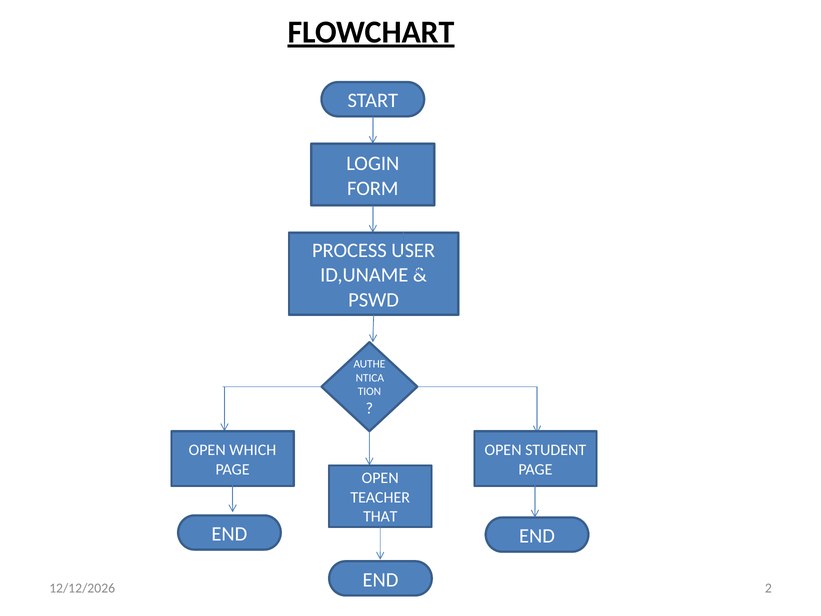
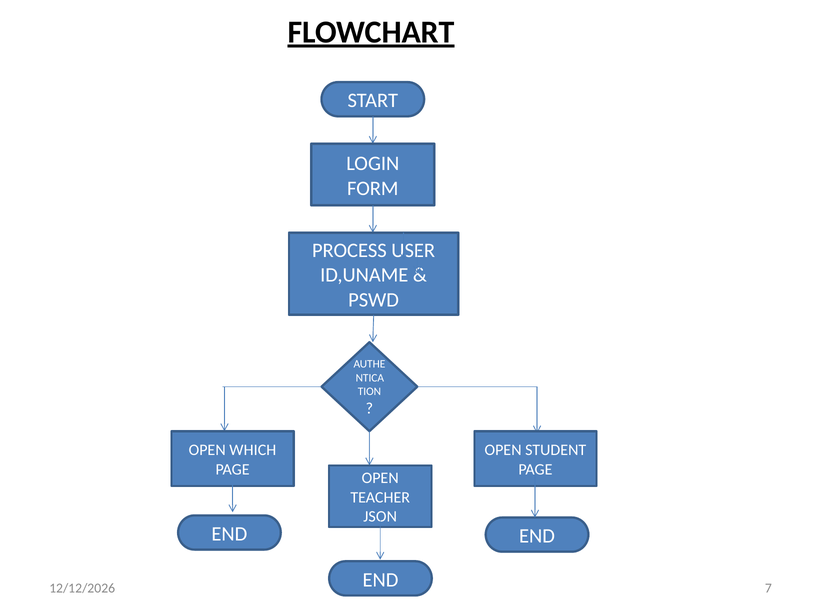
THAT: THAT -> JSON (380, 516)
2: 2 -> 7 (768, 588)
